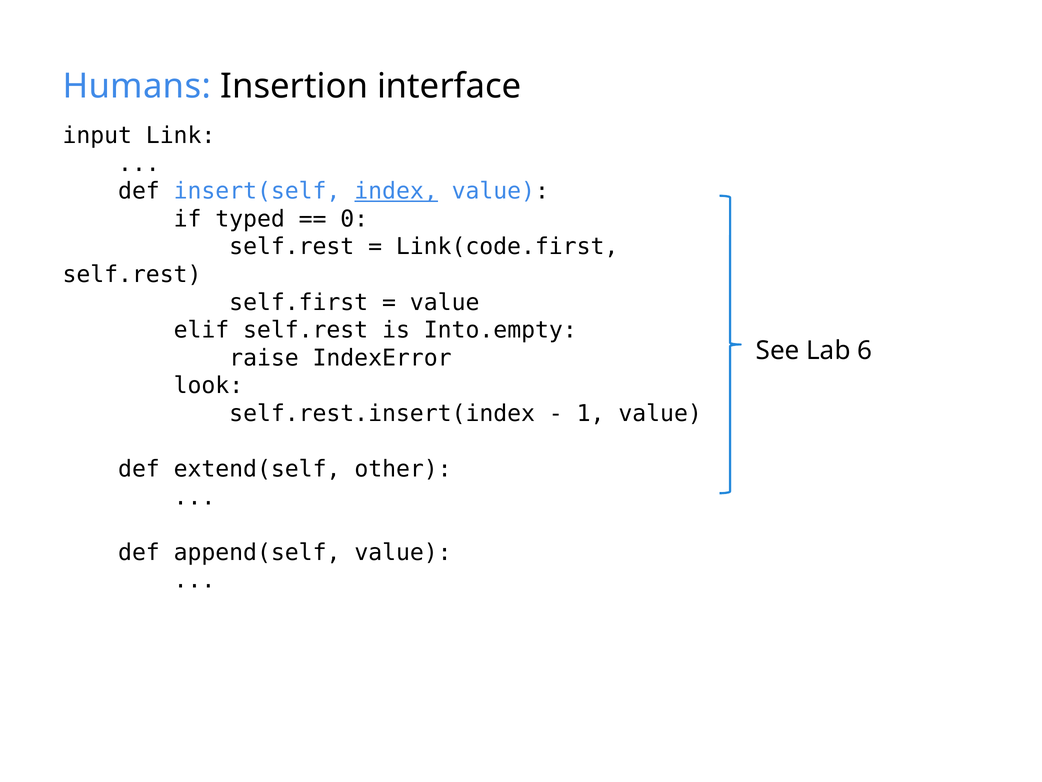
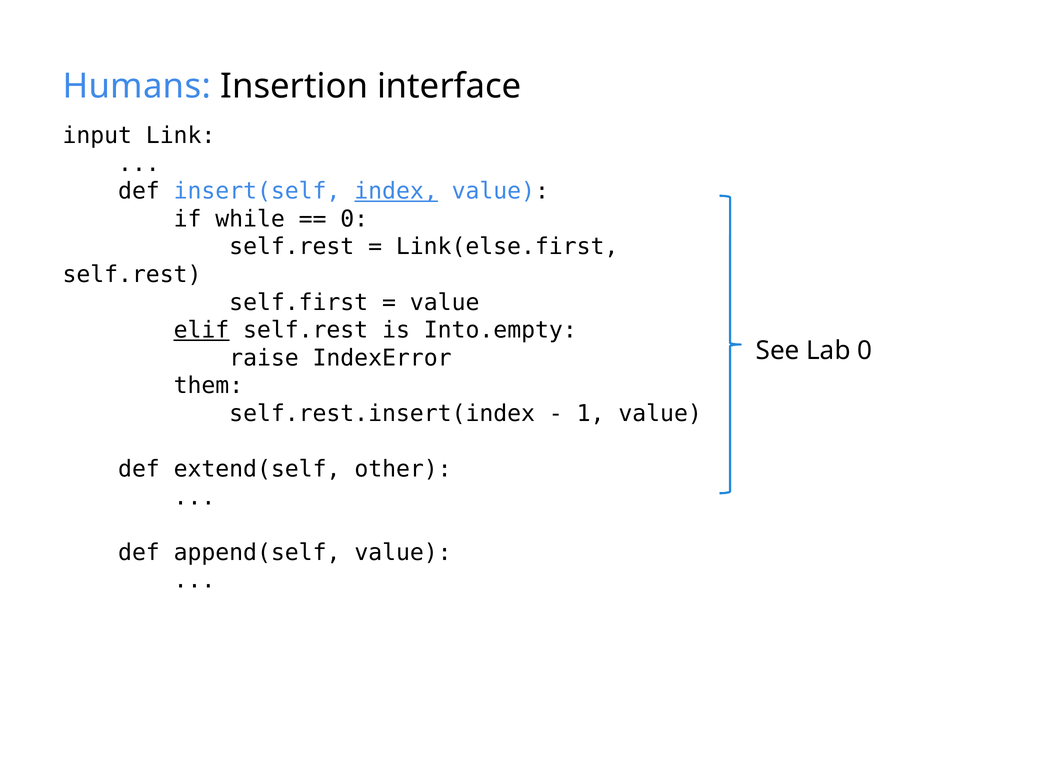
typed: typed -> while (250, 219)
Link(code.first: Link(code.first -> Link(else.first (507, 247)
elif underline: none -> present (201, 330)
Lab 6: 6 -> 0 (865, 350)
look: look -> them (208, 385)
